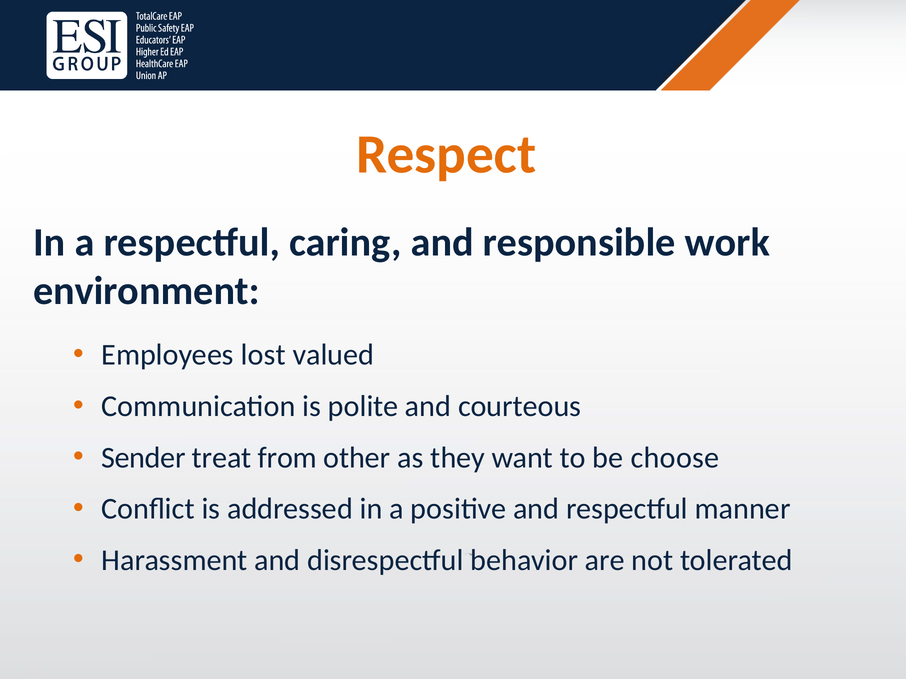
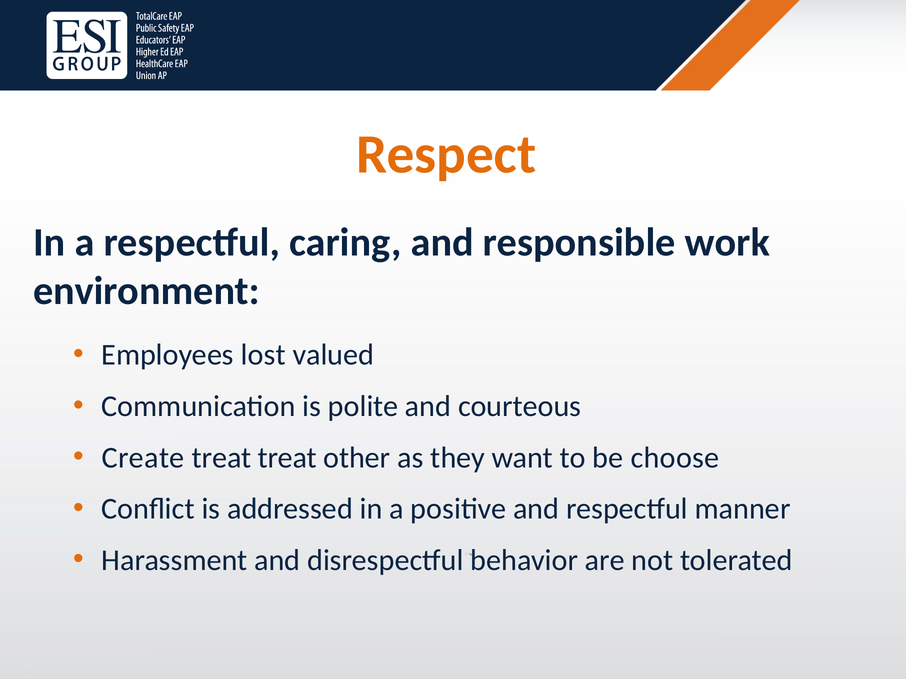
Sender: Sender -> Create (143, 458)
treat from: from -> treat (287, 458)
